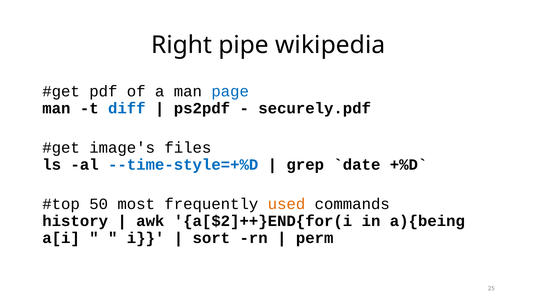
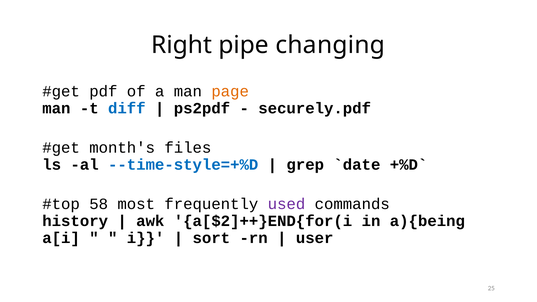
wikipedia: wikipedia -> changing (330, 45)
page colour: blue -> orange (230, 91)
image's: image's -> month's (122, 148)
50: 50 -> 58 (99, 204)
used colour: orange -> purple (286, 204)
perm: perm -> user (315, 238)
